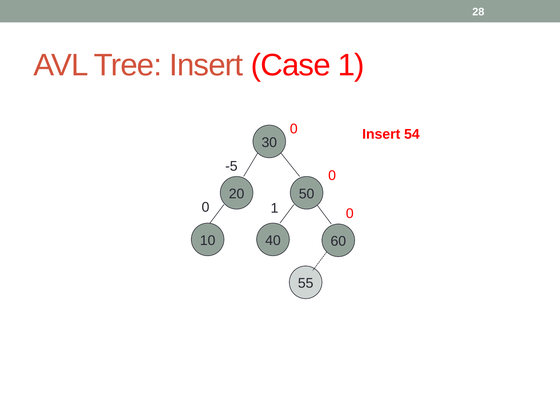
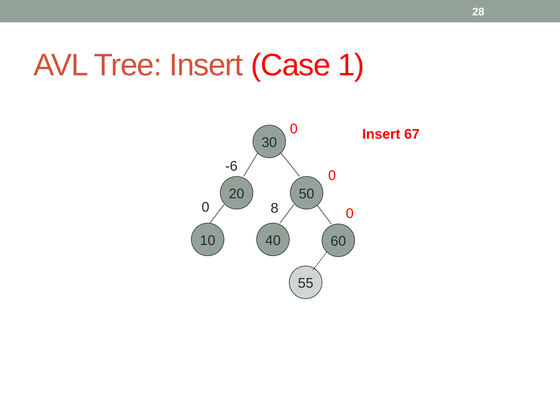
54: 54 -> 67 (412, 134)
-5: -5 -> -6 (231, 166)
0 1: 1 -> 8 (275, 208)
